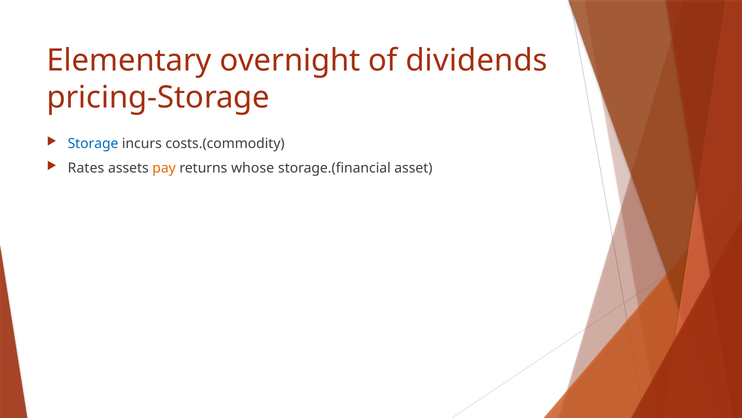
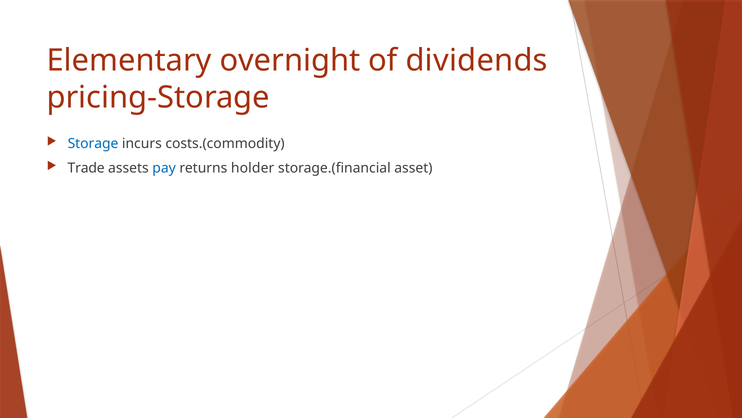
Rates: Rates -> Trade (86, 168)
pay colour: orange -> blue (164, 168)
whose: whose -> holder (253, 168)
